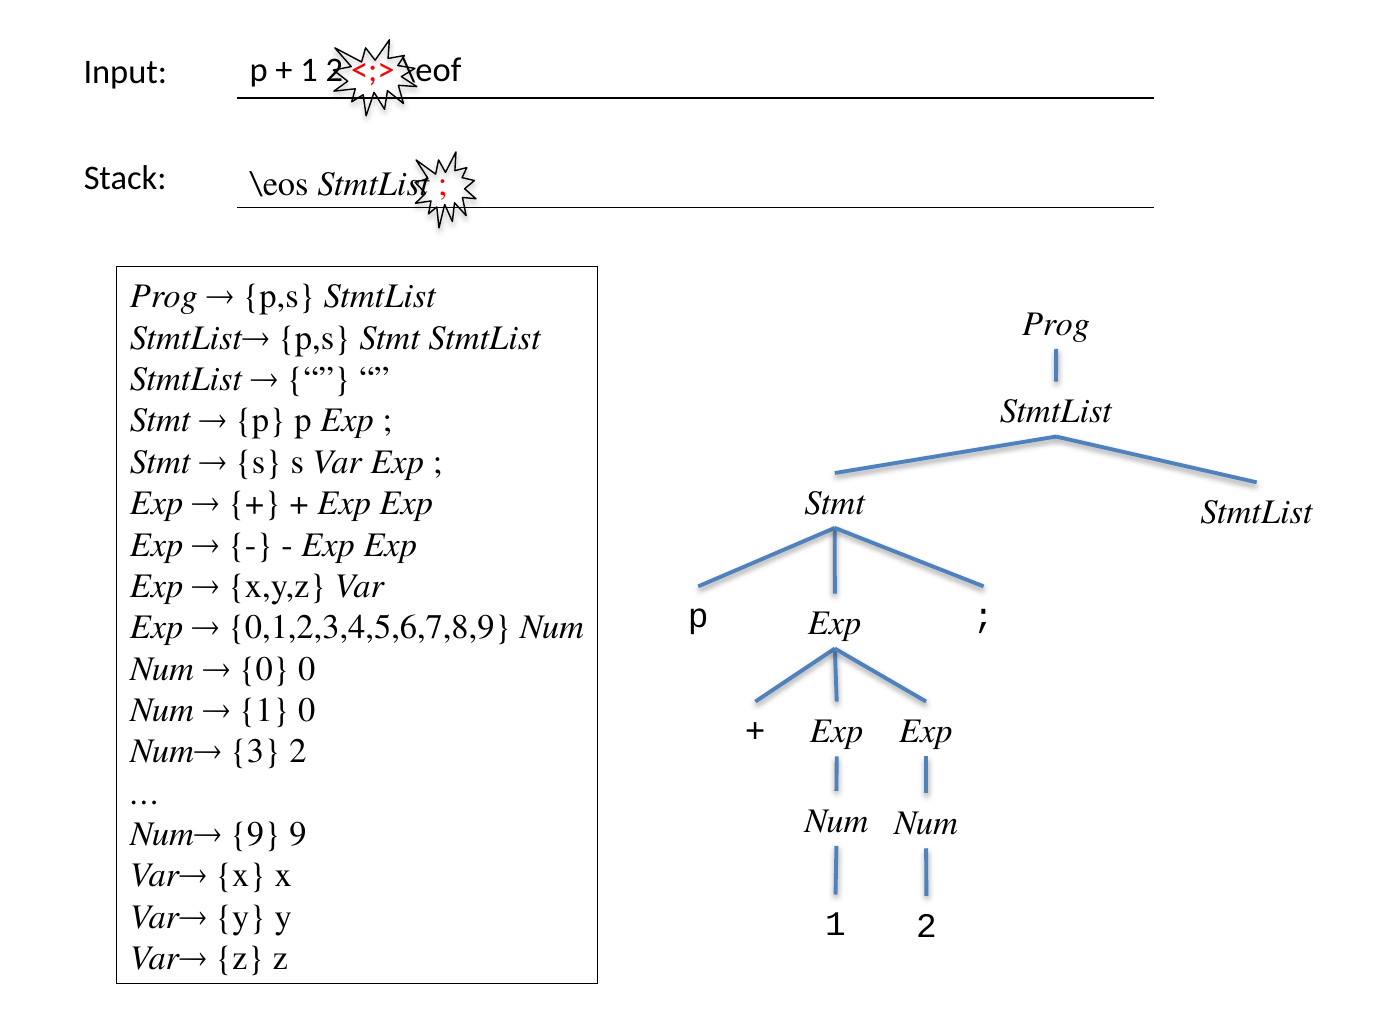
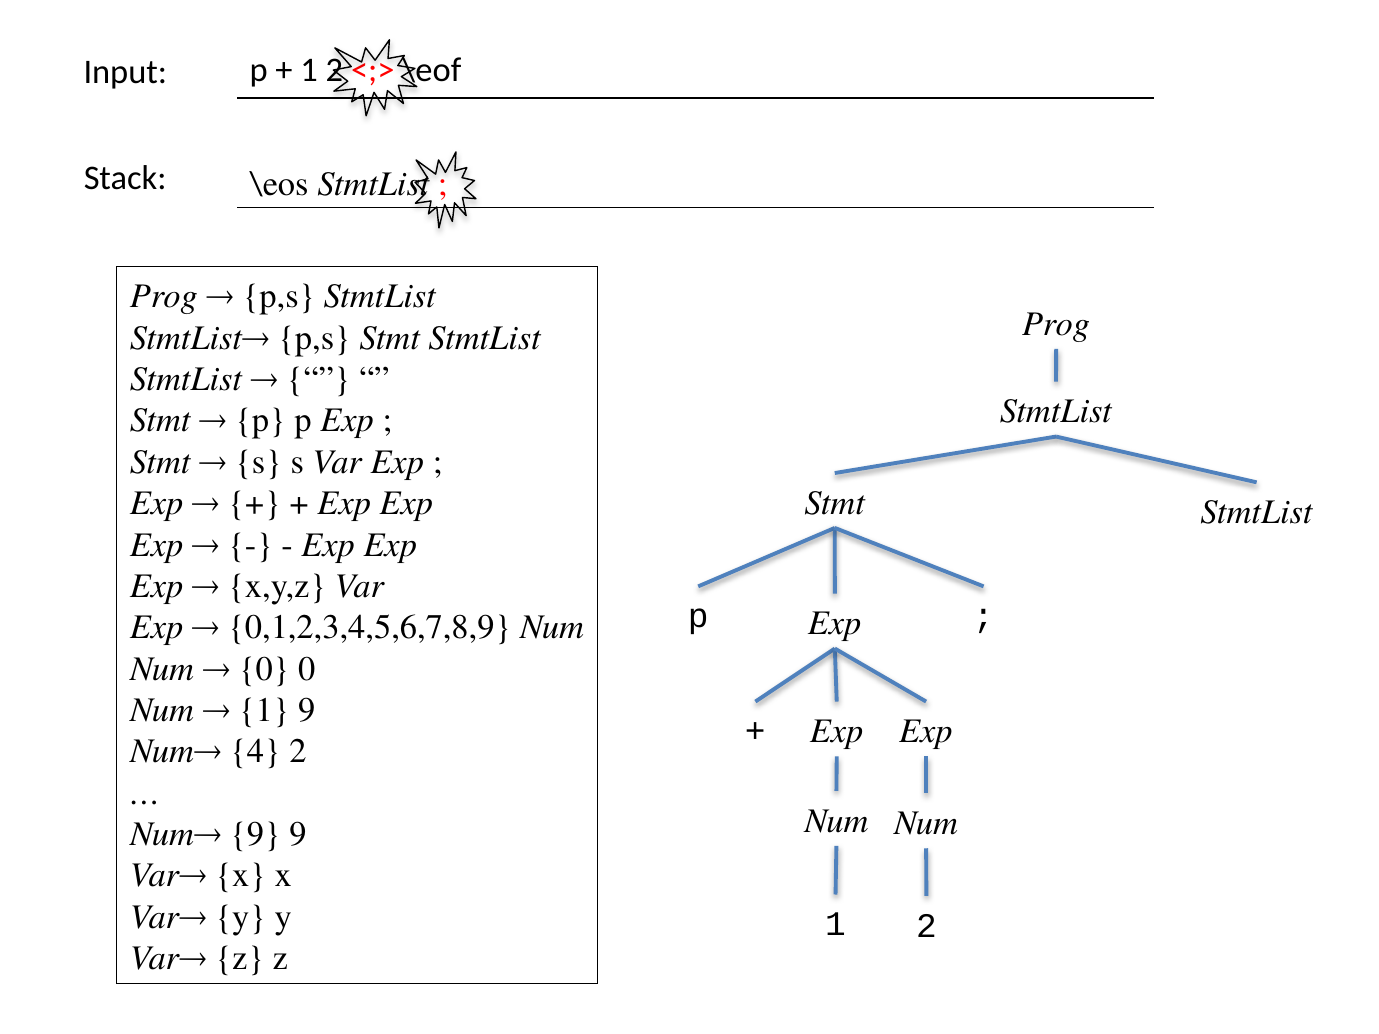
1 0: 0 -> 9 (307, 710)
3: 3 -> 4 (256, 752)
